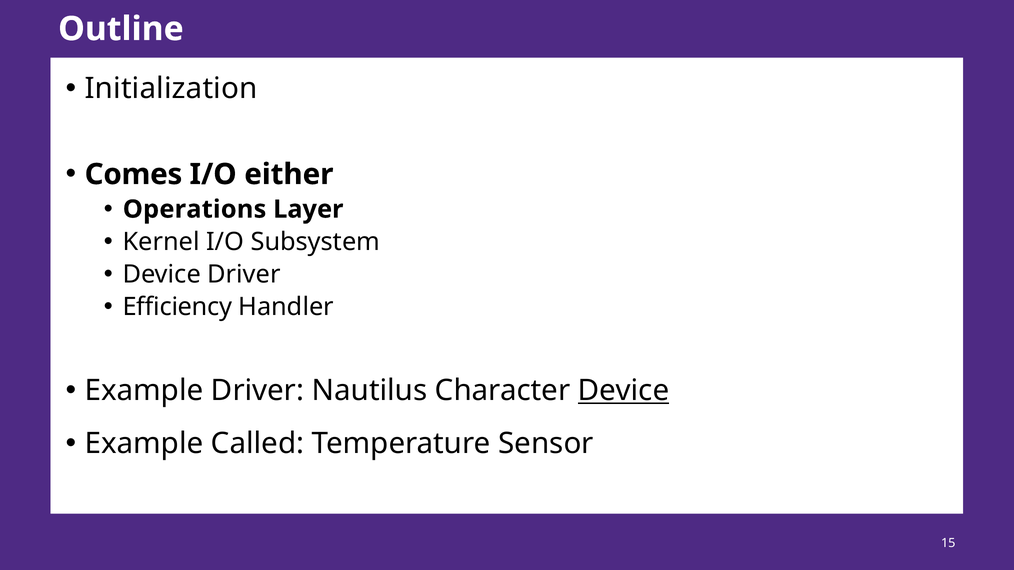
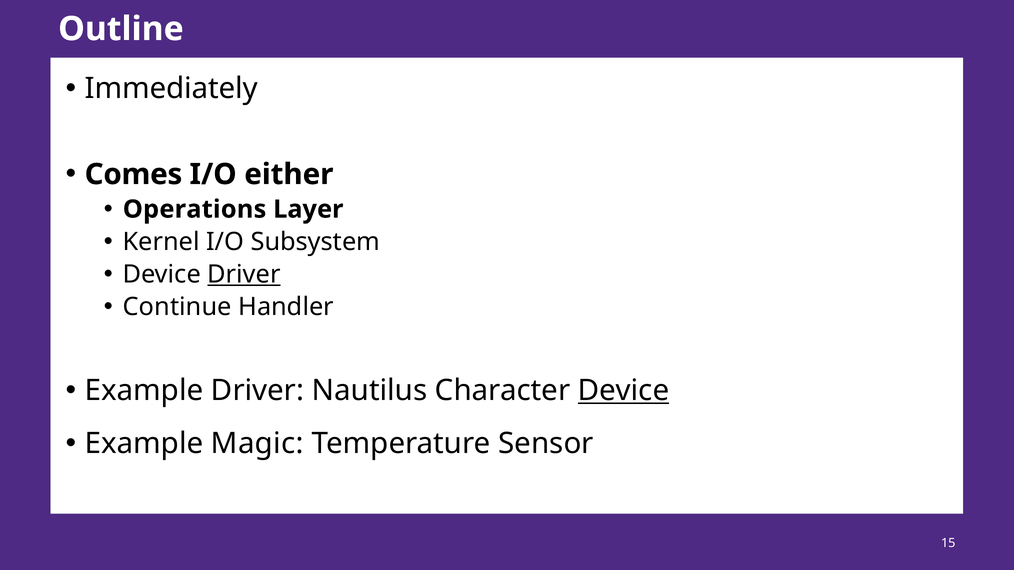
Initialization: Initialization -> Immediately (171, 89)
Driver underline: none -> present (244, 275)
Efficiency: Efficiency -> Continue (177, 307)
Called: Called -> Magic (257, 444)
